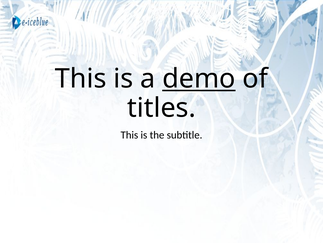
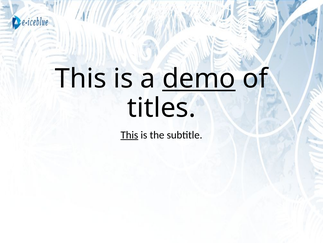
This underline: none -> present (129, 135)
